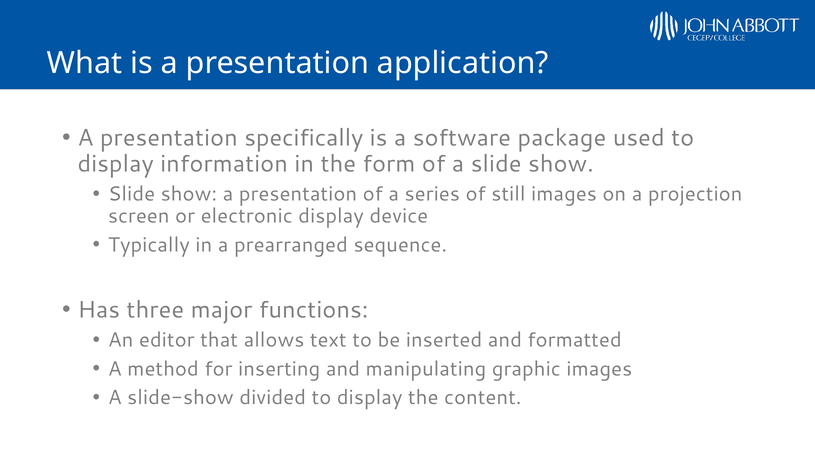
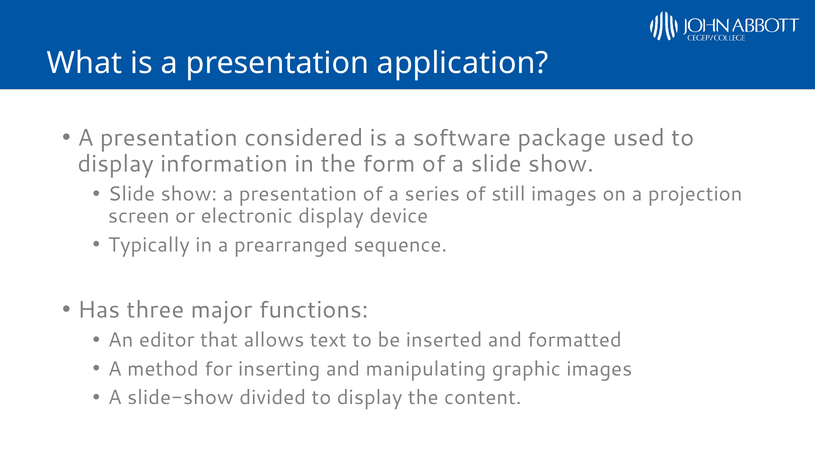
specifically: specifically -> considered (304, 138)
